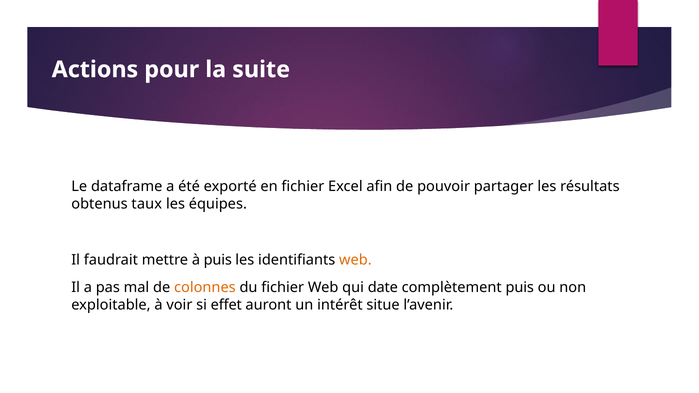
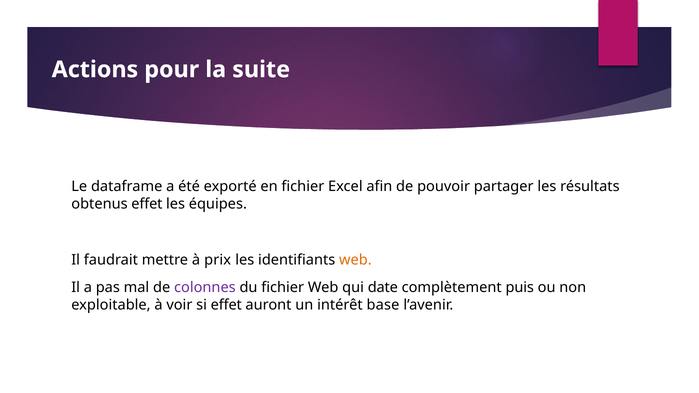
obtenus taux: taux -> effet (147, 204)
à puis: puis -> prix (218, 260)
colonnes colour: orange -> purple (205, 288)
situe: situe -> base (383, 305)
